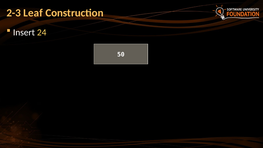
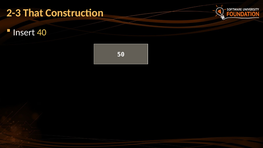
Leaf: Leaf -> That (33, 13)
24: 24 -> 40 (42, 32)
